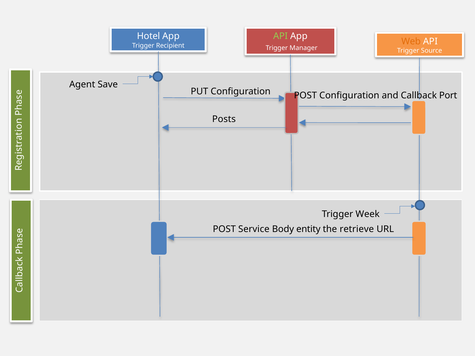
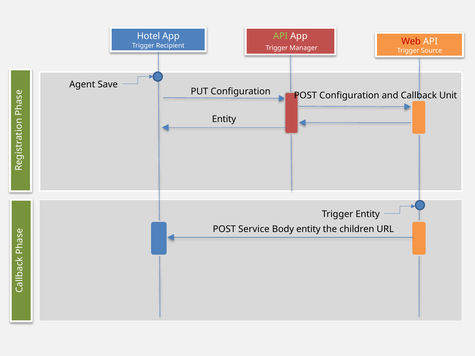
Web colour: orange -> red (411, 41)
Port: Port -> Unit (448, 95)
Posts: Posts -> Entity (224, 119)
Trigger Week: Week -> Entity (368, 214)
retrieve: retrieve -> children (357, 229)
